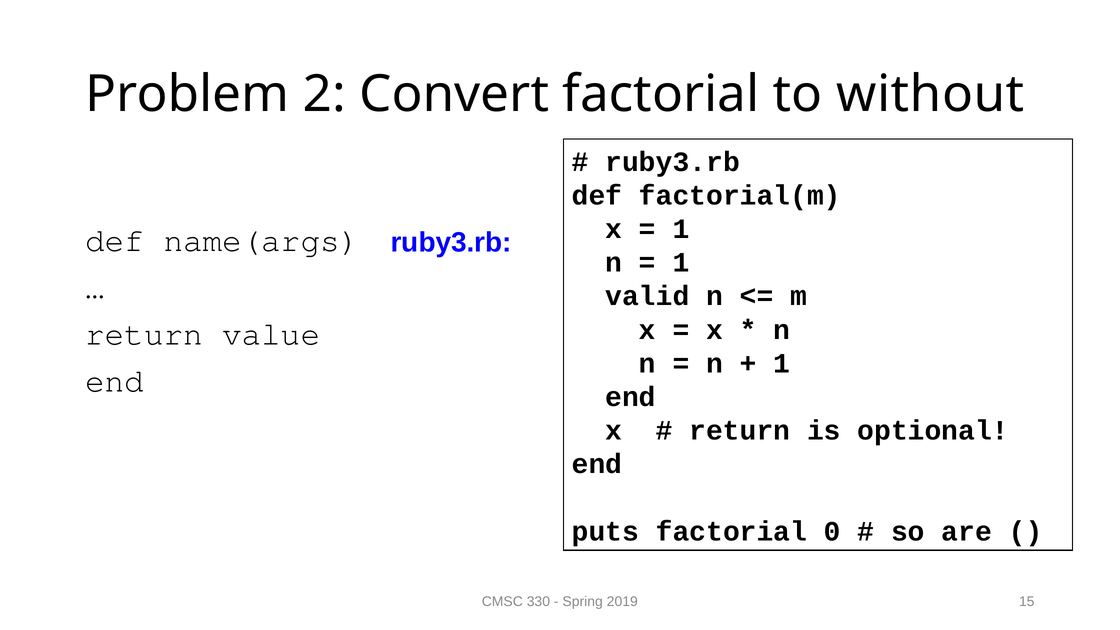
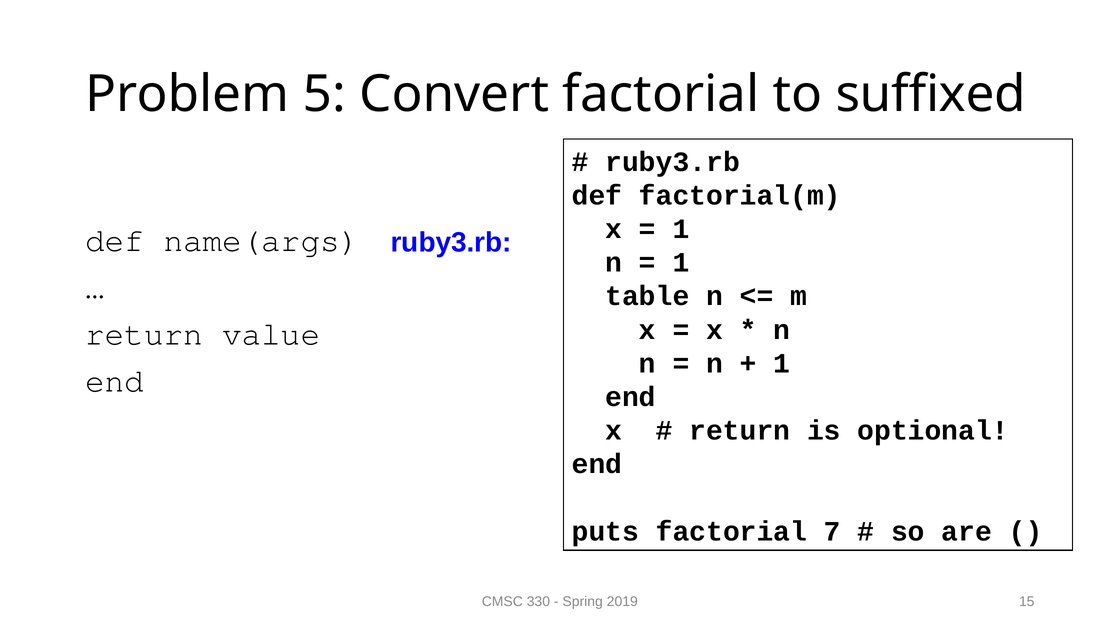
2: 2 -> 5 (324, 94)
without: without -> suffixed (931, 94)
valid: valid -> table (647, 296)
0: 0 -> 7 (832, 531)
